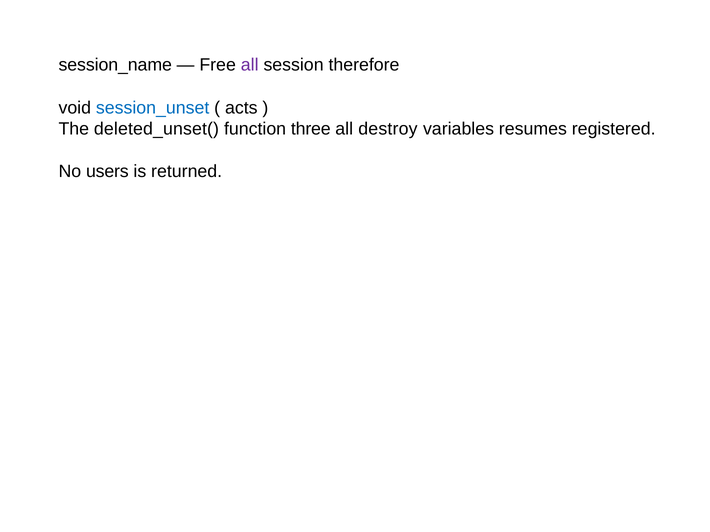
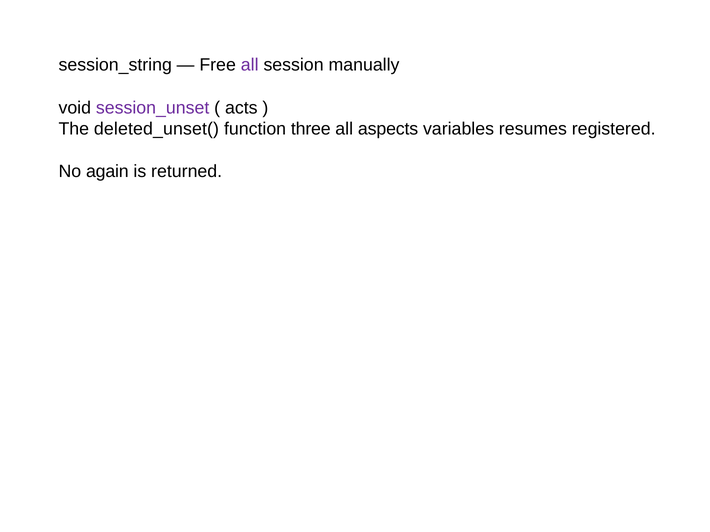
session_name: session_name -> session_string (115, 65)
therefore: therefore -> manually (364, 65)
session_unset colour: blue -> purple (153, 108)
destroy: destroy -> aspects (388, 129)
users: users -> again (107, 172)
